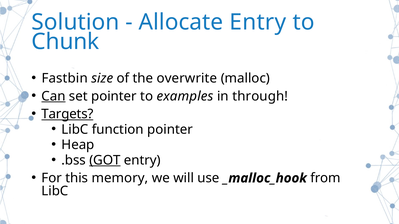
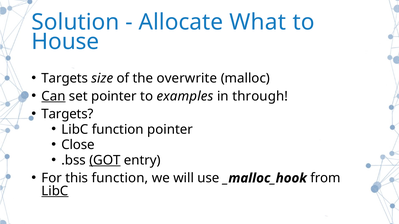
Allocate Entry: Entry -> What (258, 22)
Chunk: Chunk -> House (65, 42)
Fastbin: Fastbin -> Targets (65, 79)
Targets underline: present -> none (67, 114)
Heap: Heap -> Close (78, 145)
this memory: memory -> function (120, 178)
LibC underline: none -> present (55, 191)
